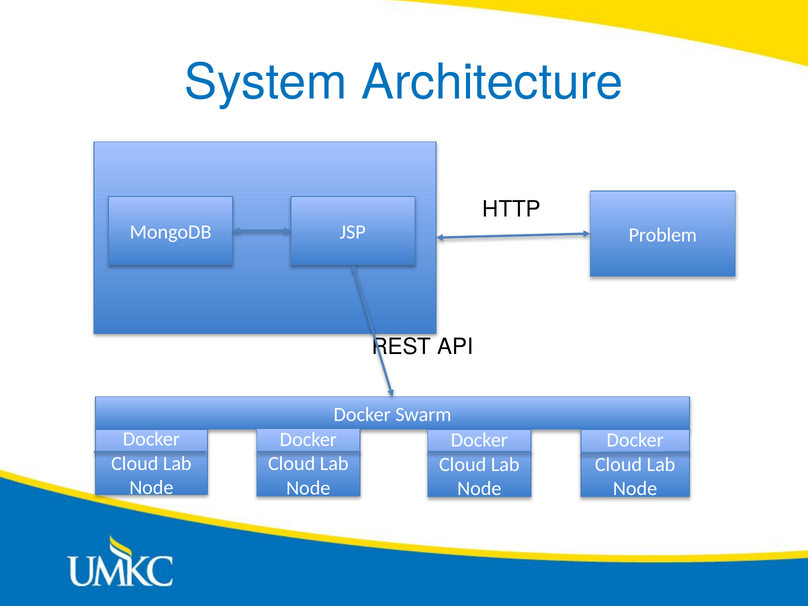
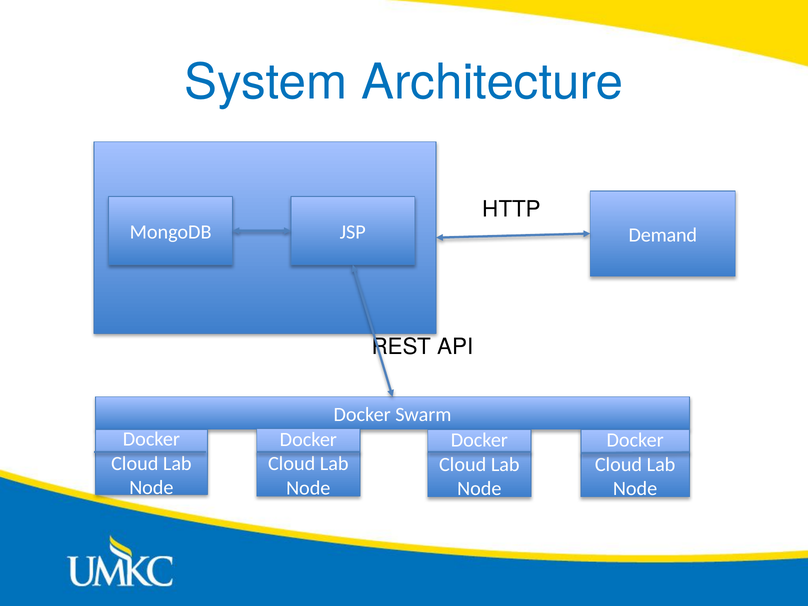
Problem: Problem -> Demand (663, 235)
